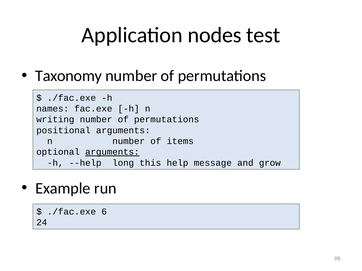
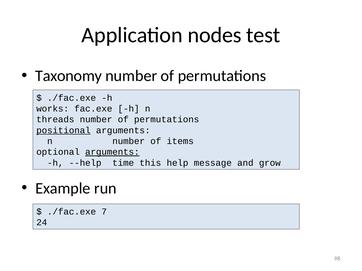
names: names -> works (53, 109)
writing: writing -> threads (55, 120)
positional underline: none -> present (63, 131)
long: long -> time (123, 163)
6: 6 -> 7 (104, 212)
